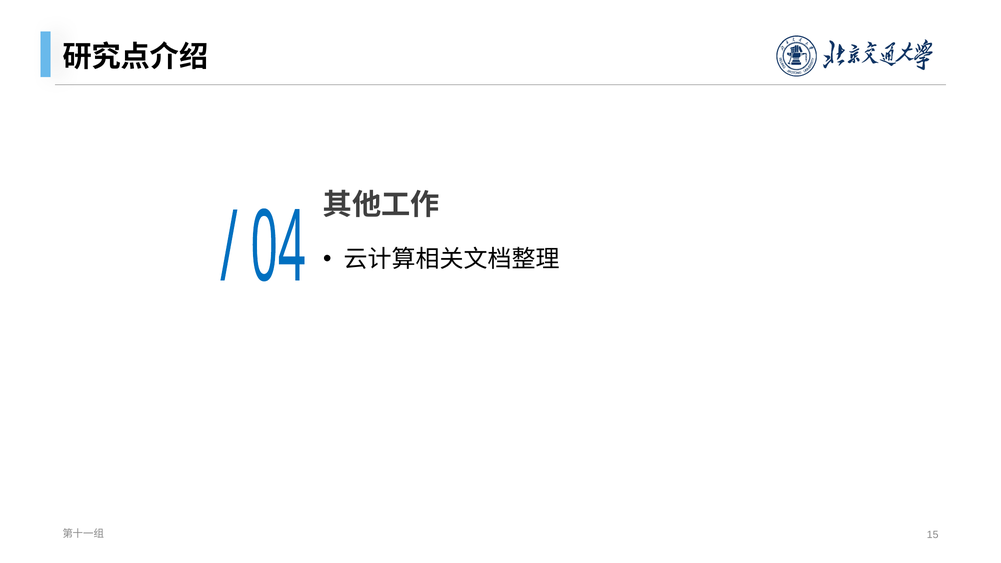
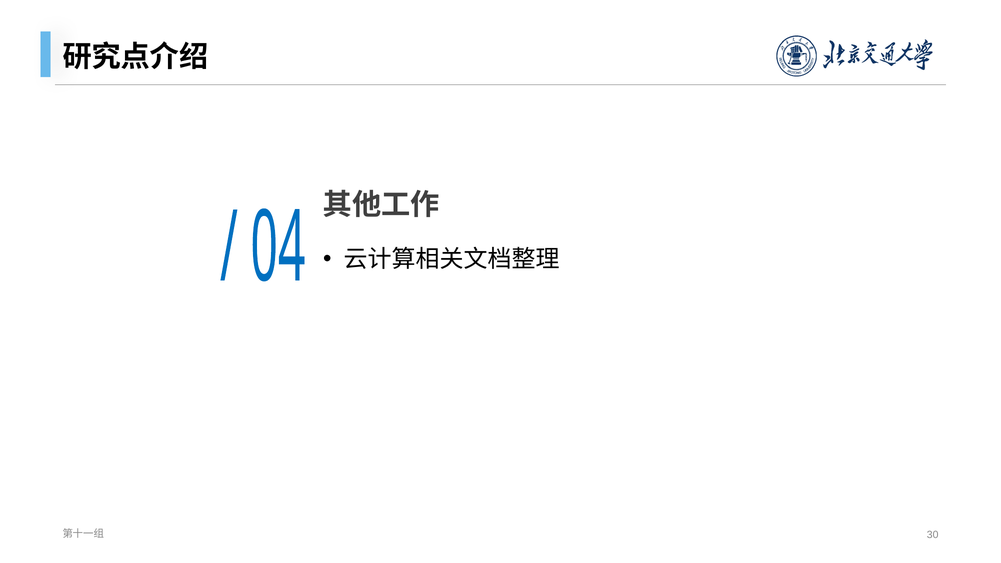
15: 15 -> 30 (933, 535)
